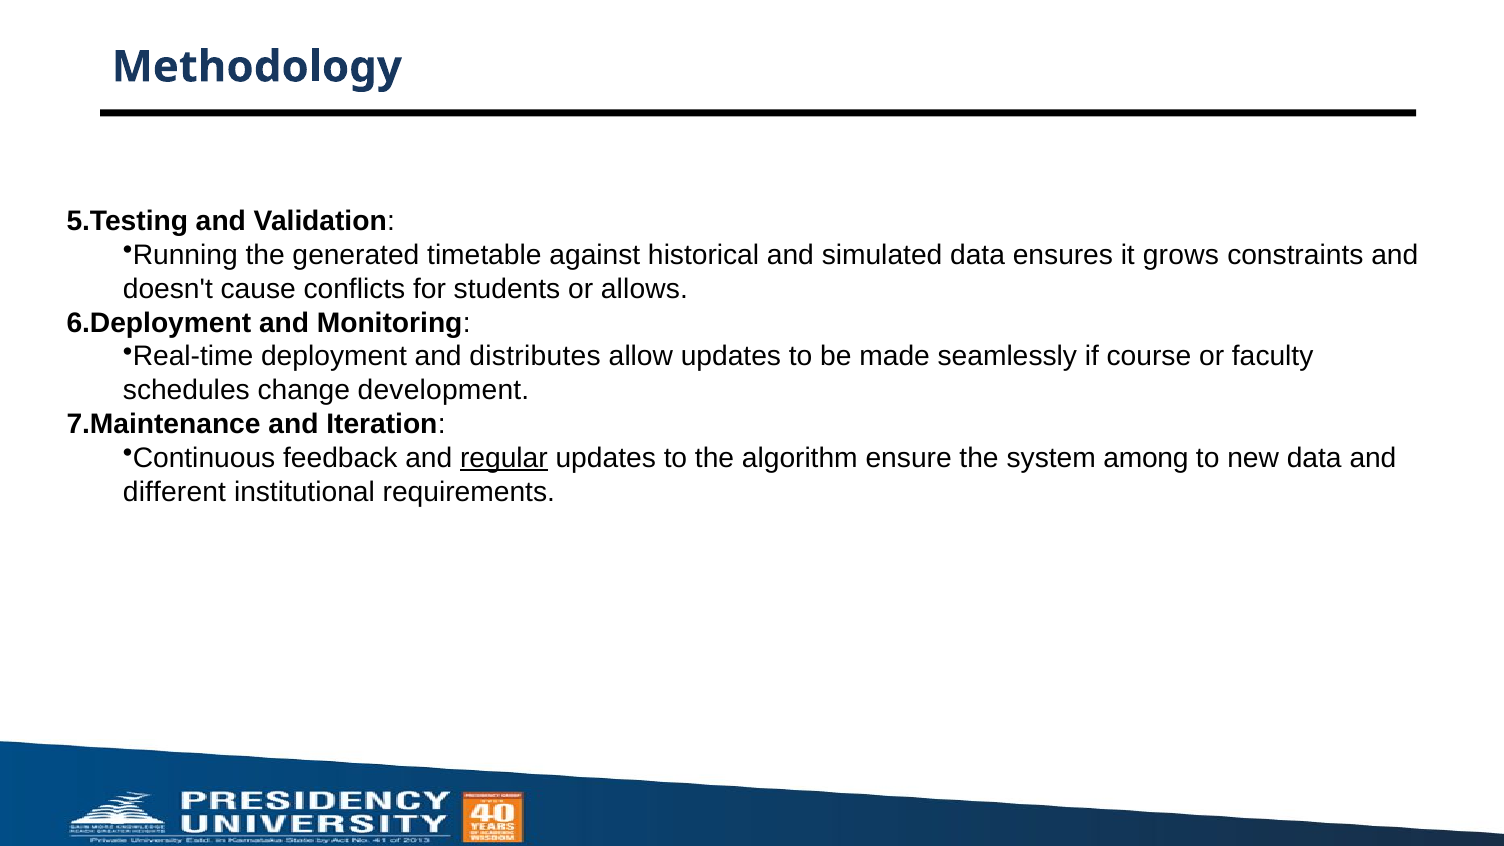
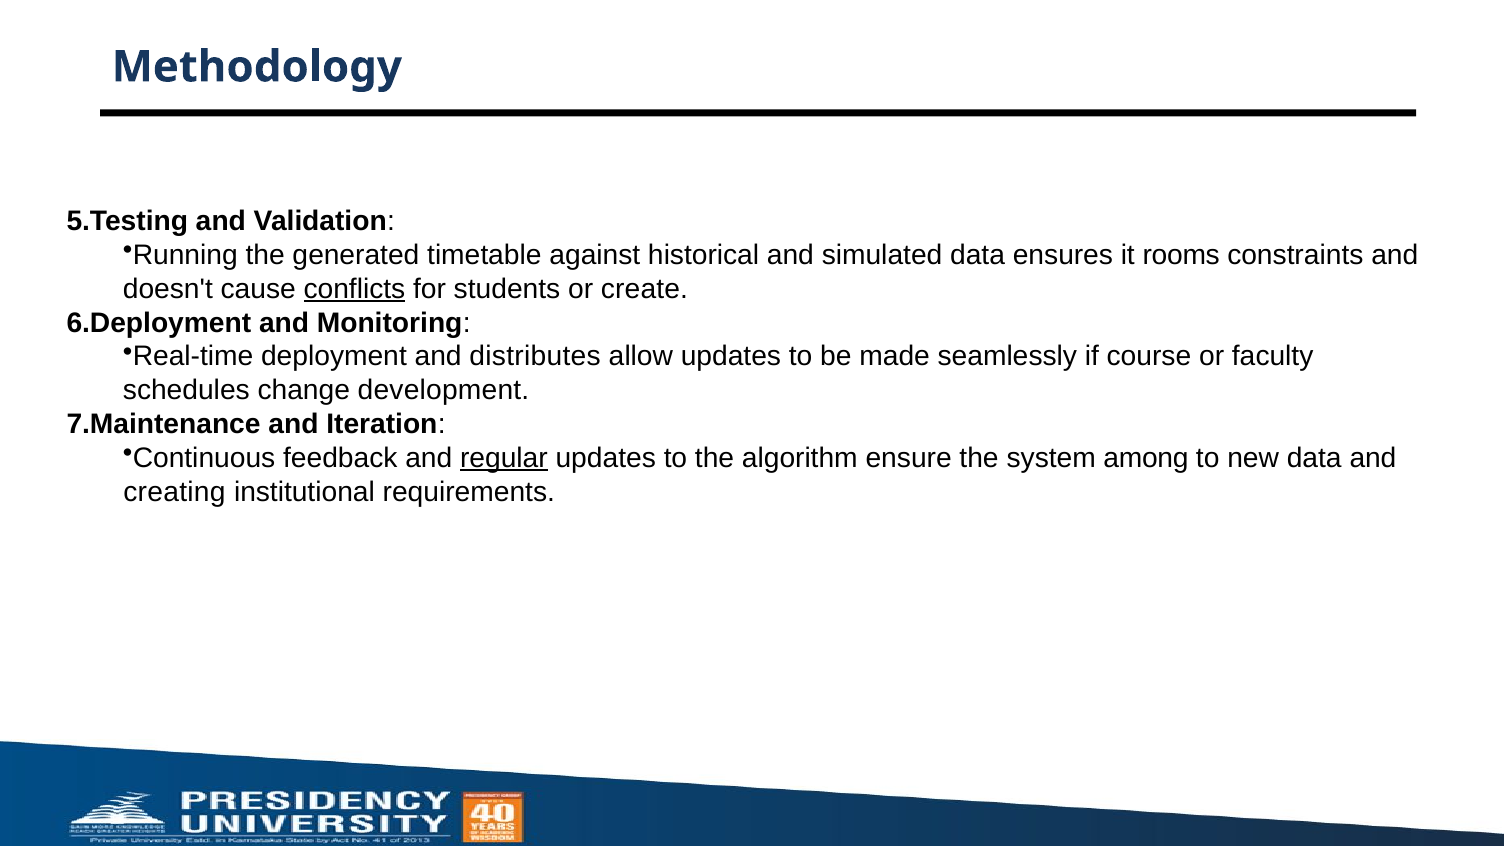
grows: grows -> rooms (1181, 255)
conflicts underline: none -> present (354, 289)
allows: allows -> create (644, 289)
different: different -> creating (174, 492)
